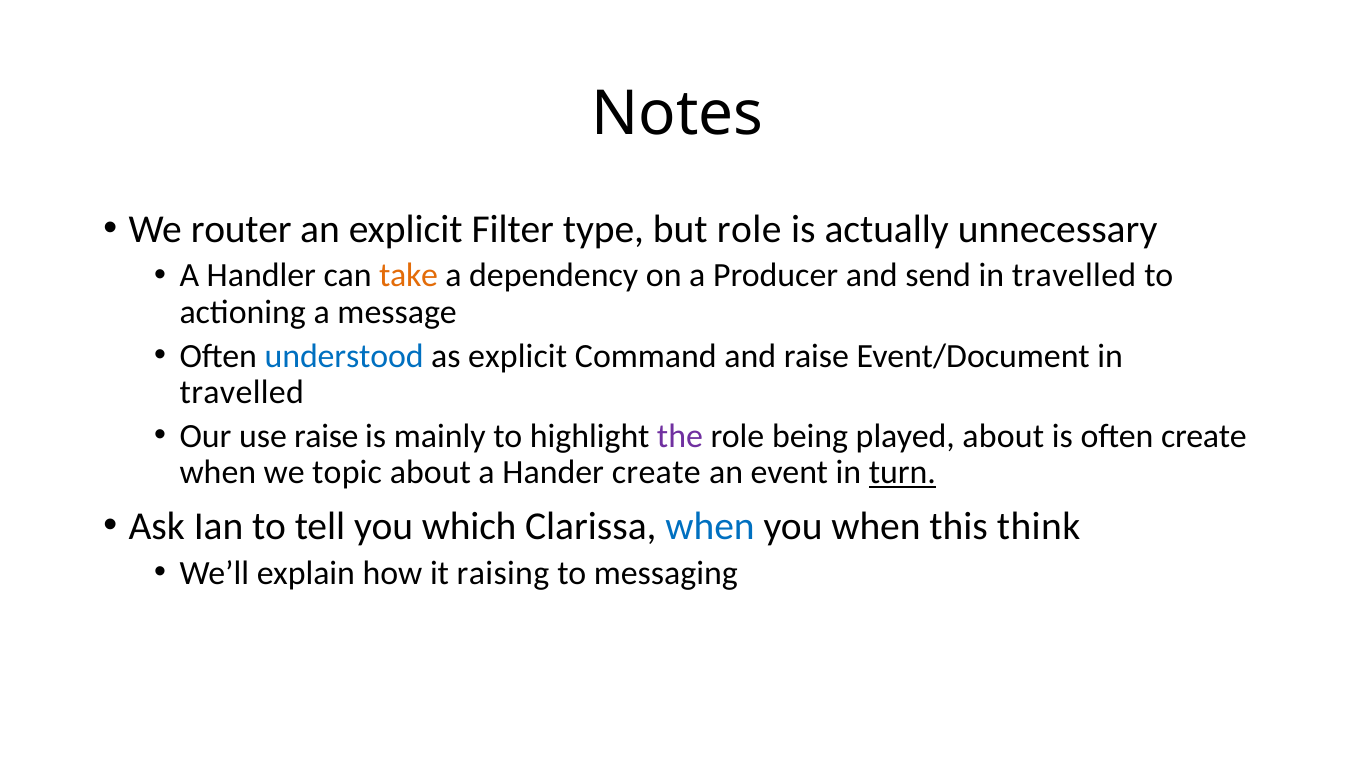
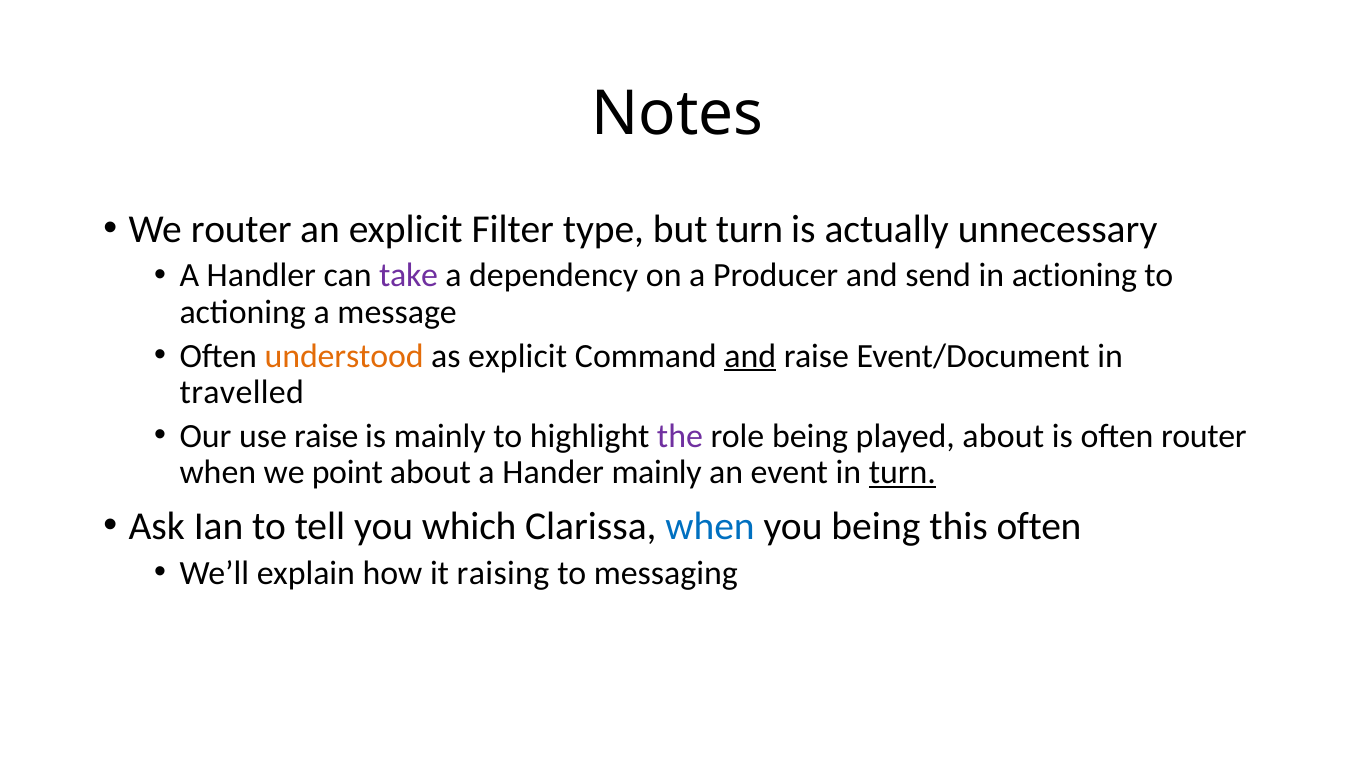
but role: role -> turn (750, 229)
take colour: orange -> purple (409, 276)
send in travelled: travelled -> actioning (1074, 276)
understood colour: blue -> orange (344, 356)
and underline: none -> present (750, 356)
often create: create -> router (1204, 436)
topic: topic -> point (347, 473)
Hander create: create -> mainly (657, 473)
you when: when -> being (876, 526)
this think: think -> often (1039, 526)
